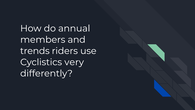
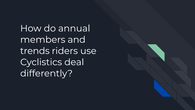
very: very -> deal (74, 62)
